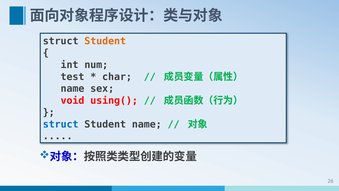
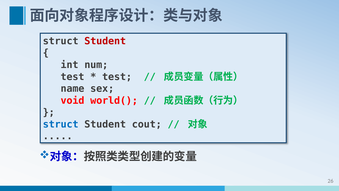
Student colour: orange -> red (105, 41)
char: char -> test (117, 77)
using(: using( -> world( (114, 100)
Student name: name -> cout (147, 124)
